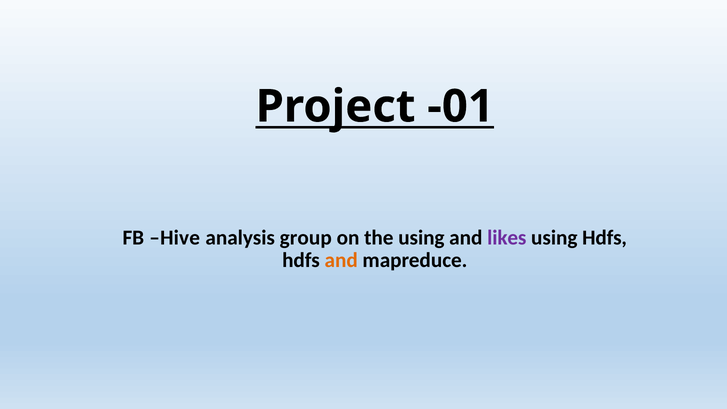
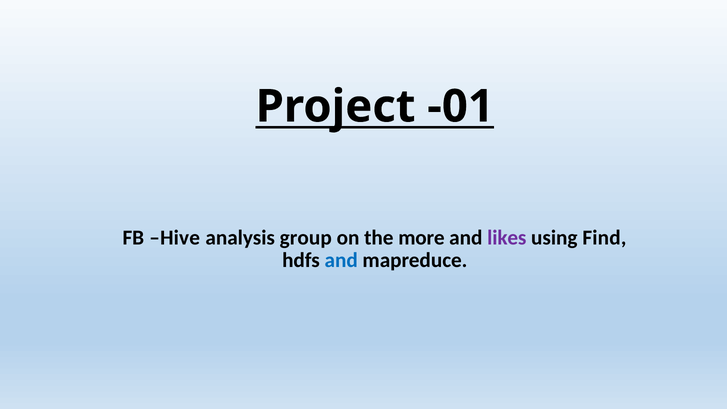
the using: using -> more (421, 238)
using Hdfs: Hdfs -> Find (604, 238)
and colour: orange -> blue (341, 260)
